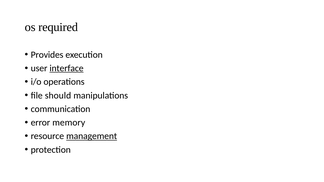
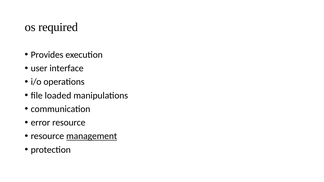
interface underline: present -> none (67, 68)
should: should -> loaded (58, 96)
error memory: memory -> resource (69, 123)
